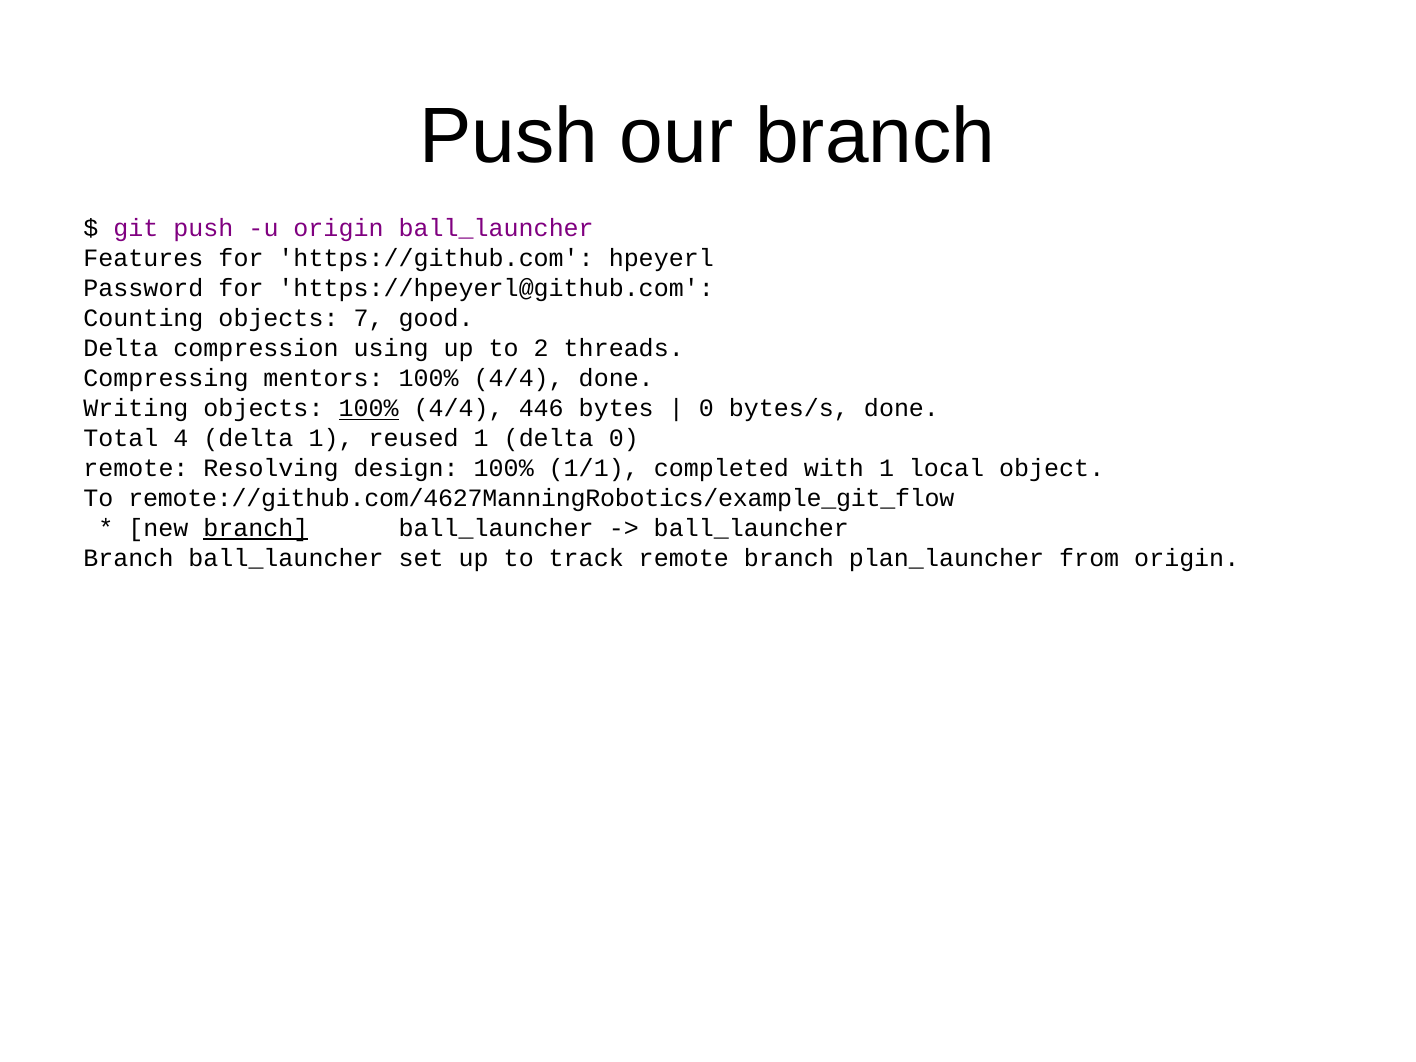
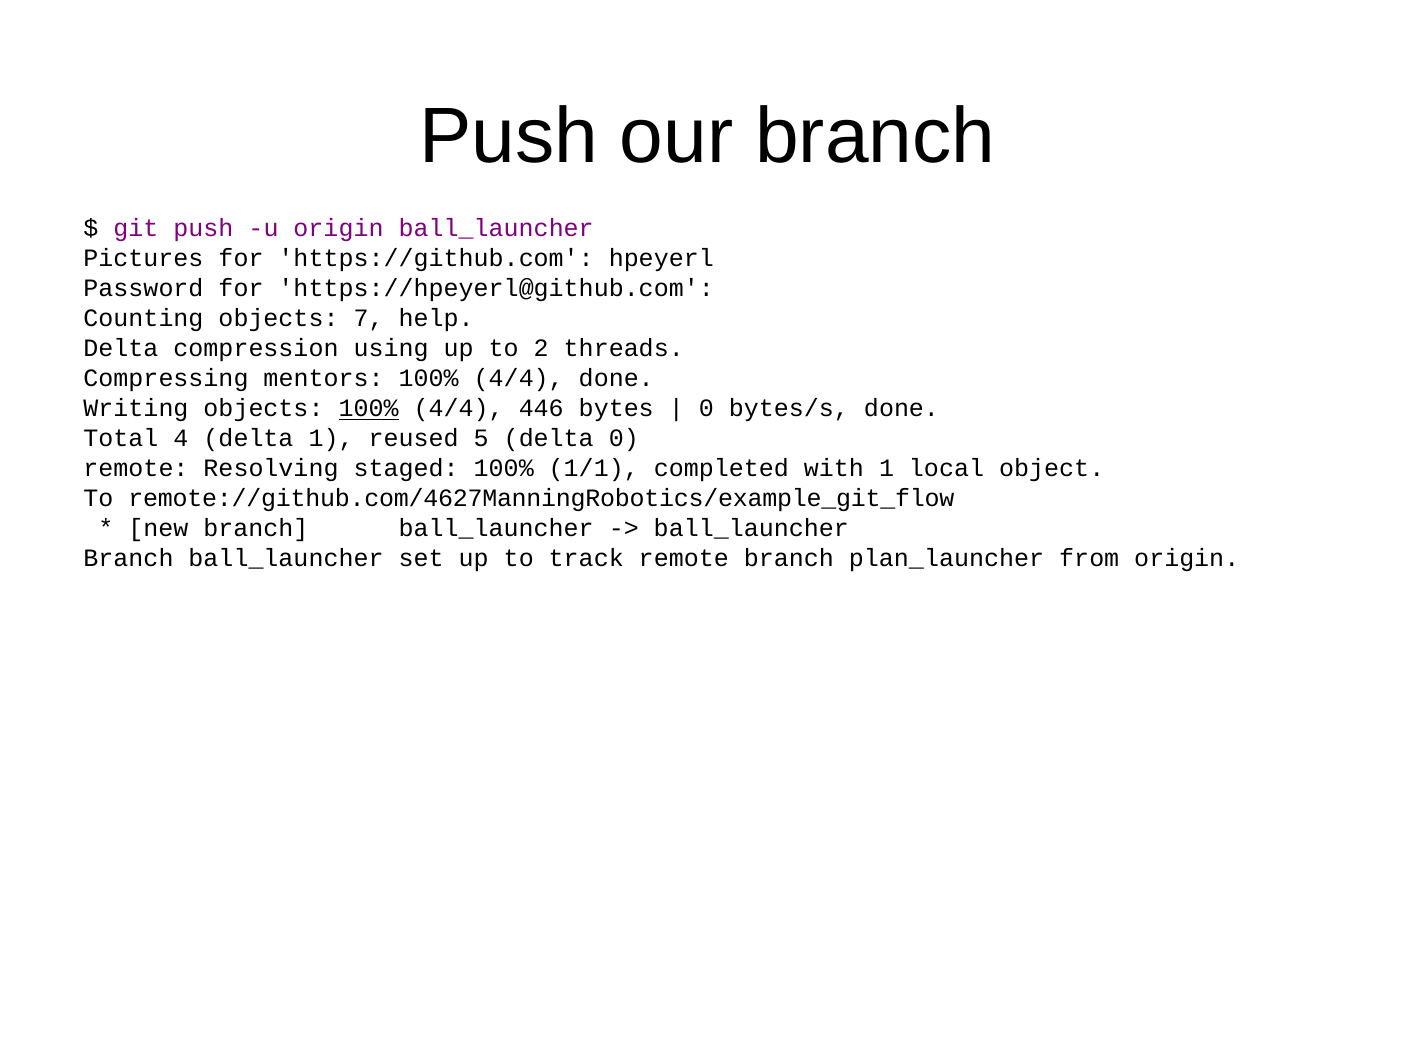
Features: Features -> Pictures (143, 259)
good: good -> help (436, 319)
reused 1: 1 -> 5 (481, 438)
design: design -> staged (406, 468)
branch underline: present -> none (256, 528)
